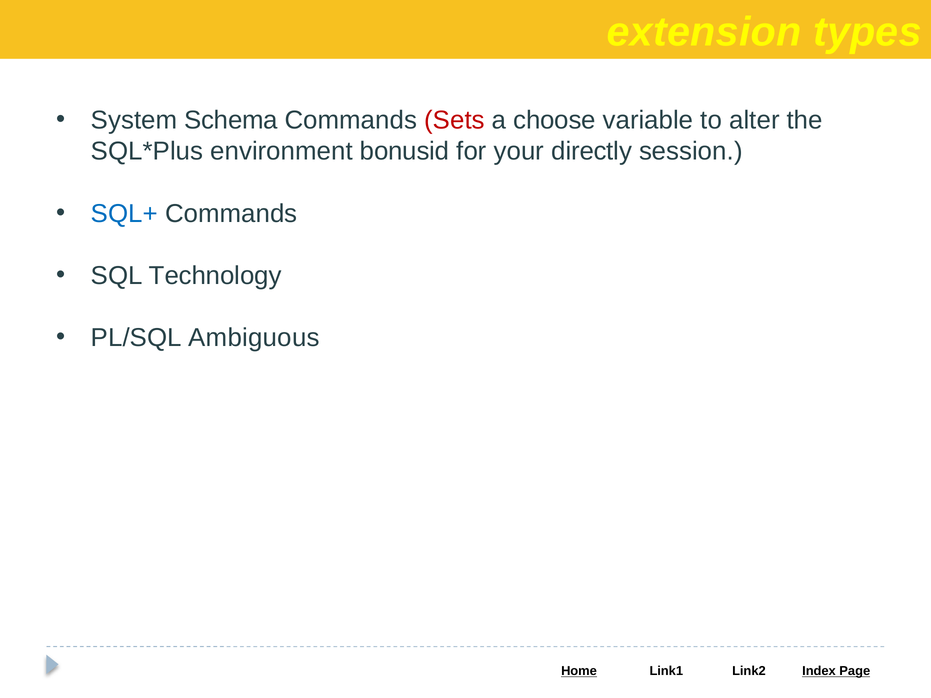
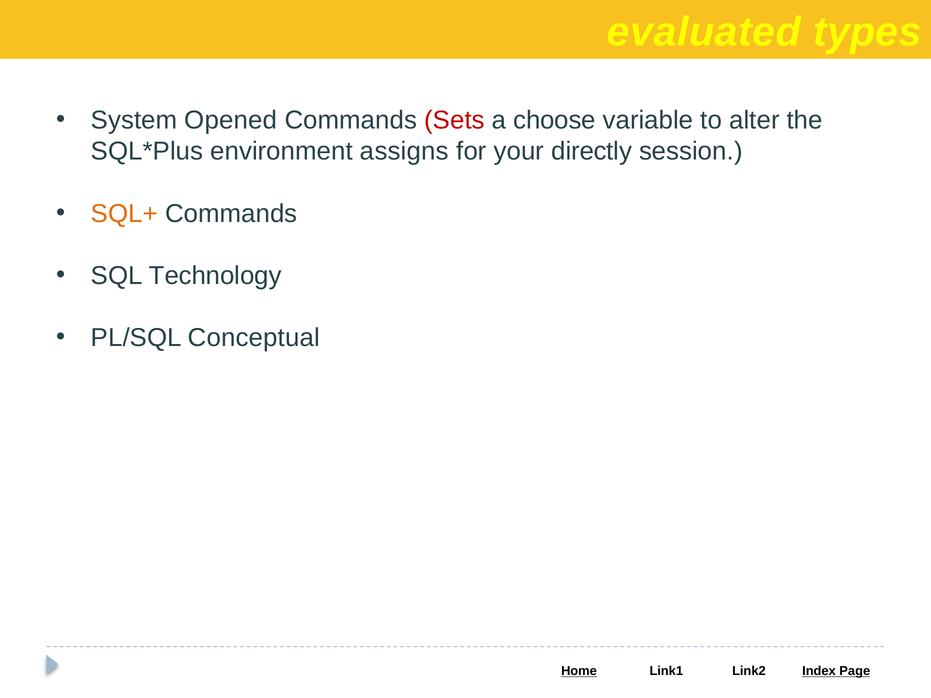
extension: extension -> evaluated (704, 32)
Schema: Schema -> Opened (231, 120)
bonusid: bonusid -> assigns (404, 151)
SQL+ colour: blue -> orange (124, 214)
Ambiguous: Ambiguous -> Conceptual (254, 338)
